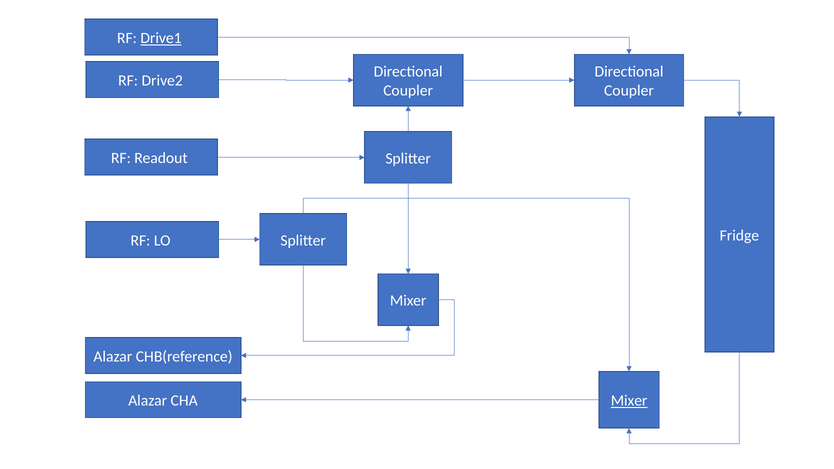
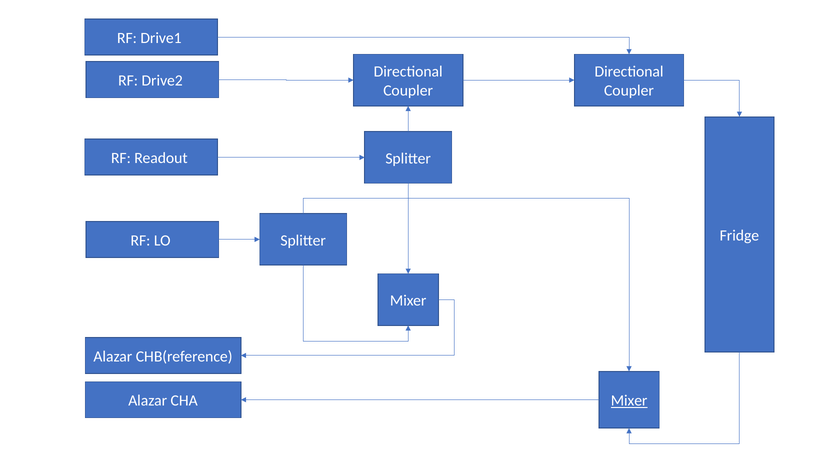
Drive1 underline: present -> none (161, 38)
